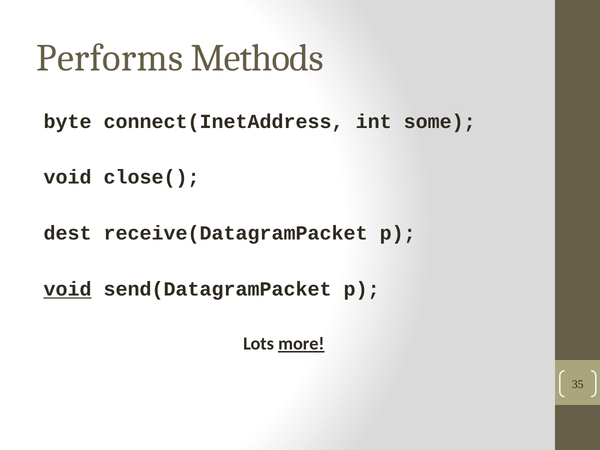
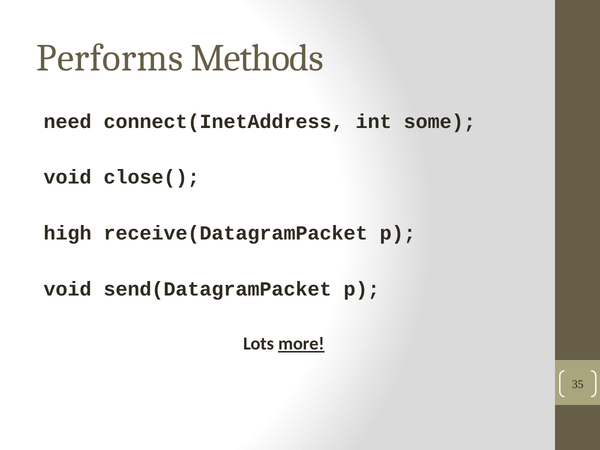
byte: byte -> need (68, 121)
dest: dest -> high (68, 233)
void underline: present -> none (68, 289)
